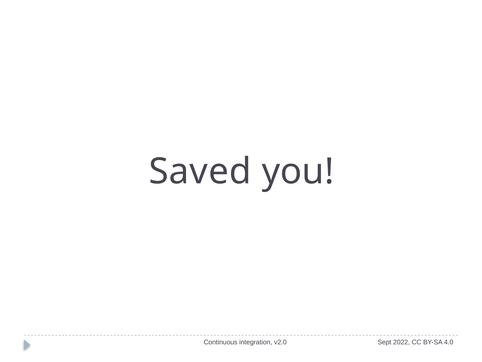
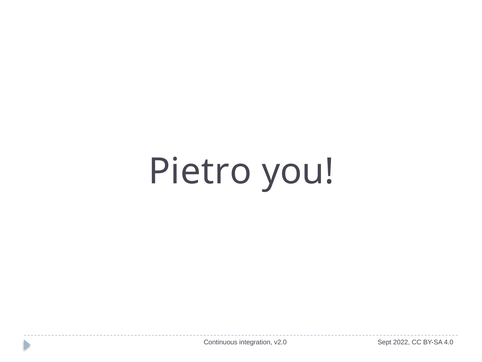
Saved: Saved -> Pietro (200, 171)
